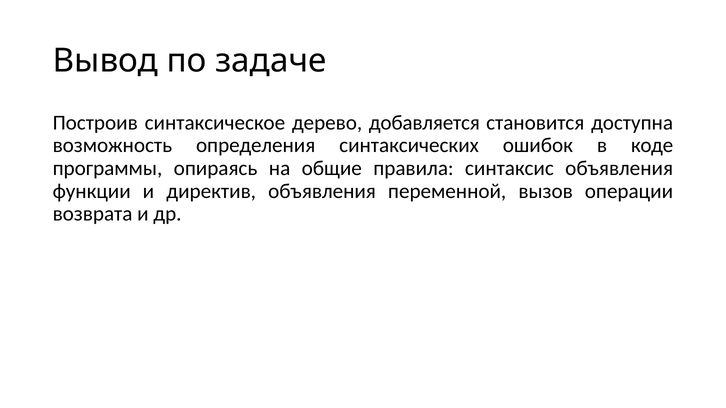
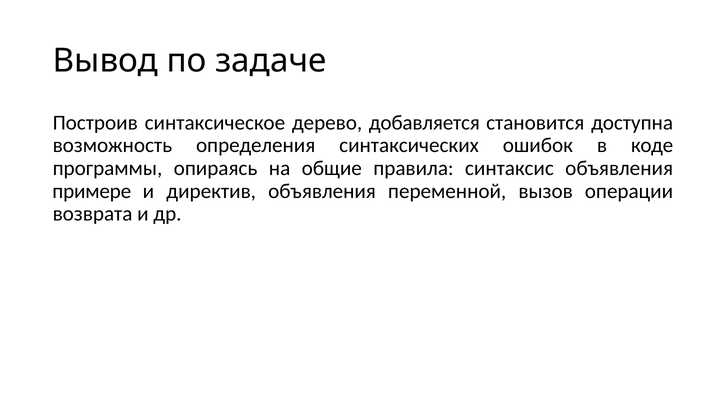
функции: функции -> примере (92, 191)
